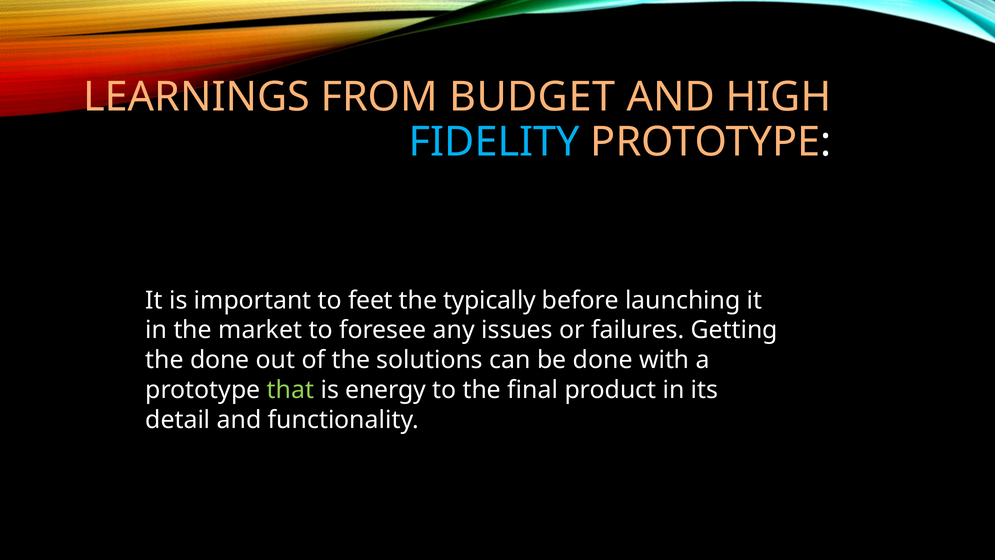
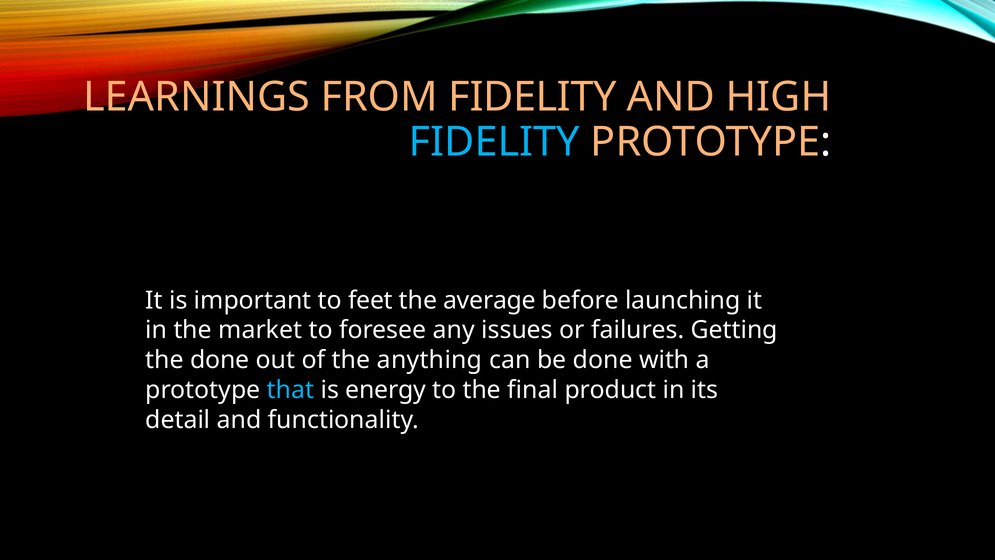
FROM BUDGET: BUDGET -> FIDELITY (533, 97)
typically: typically -> average (490, 300)
solutions: solutions -> anything (430, 360)
that colour: light green -> light blue (290, 390)
